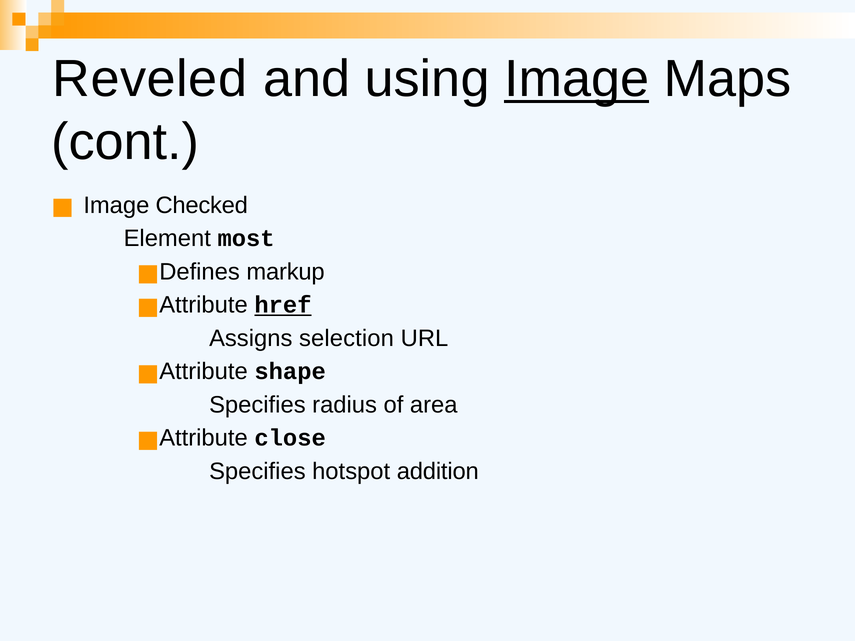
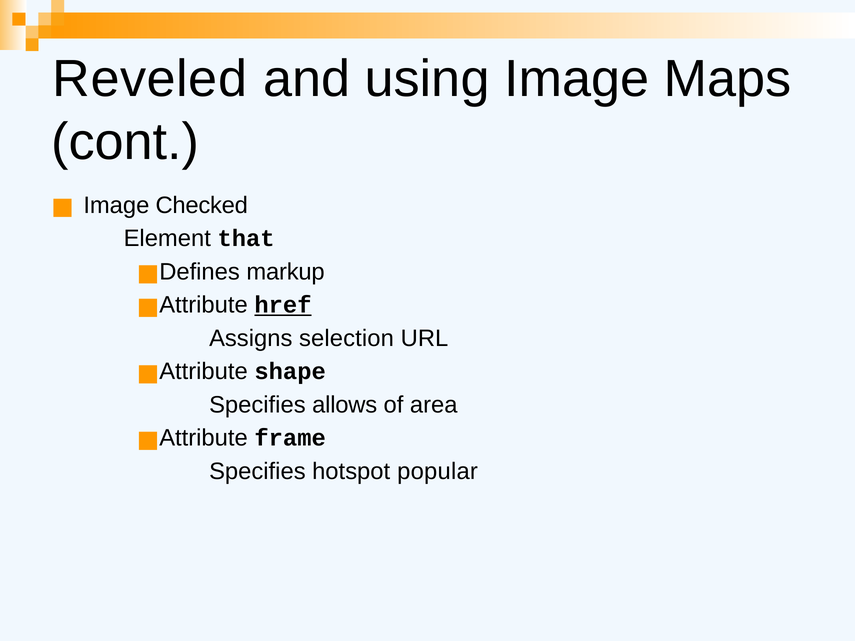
Image underline: present -> none (577, 79)
most: most -> that (246, 239)
radius: radius -> allows (345, 405)
close: close -> frame (290, 438)
addition: addition -> popular (438, 471)
